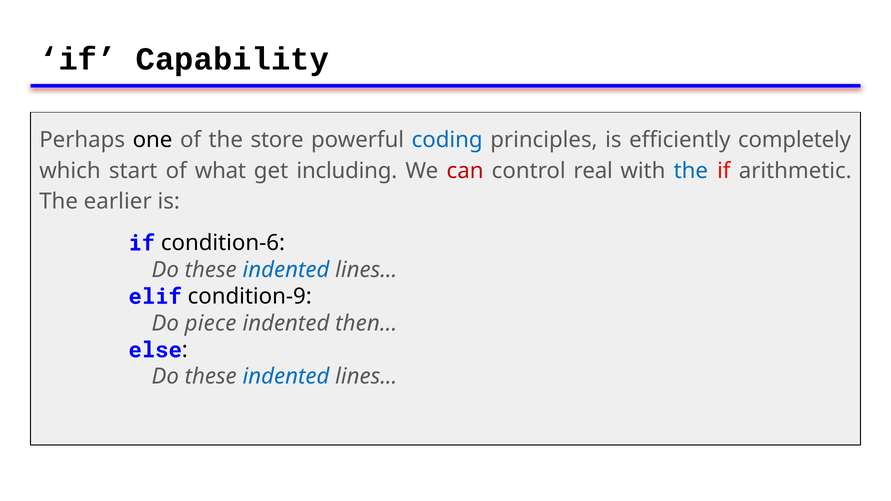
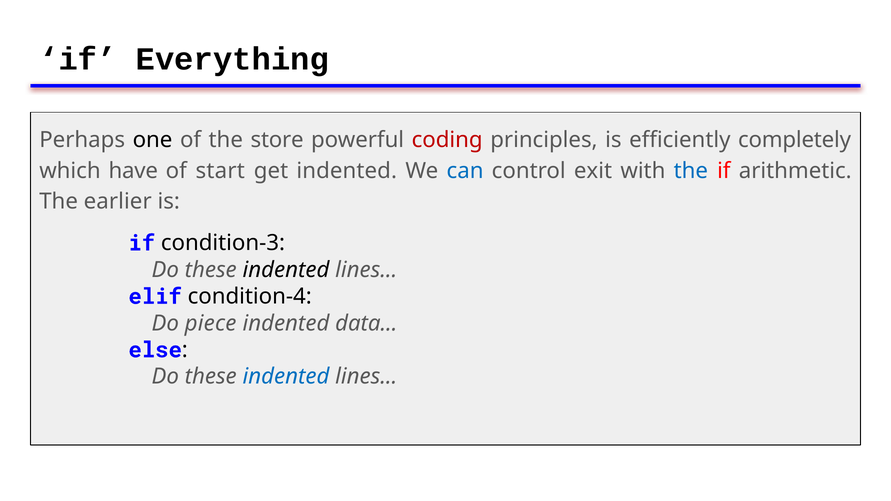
Capability: Capability -> Everything (232, 59)
coding colour: blue -> red (447, 140)
start: start -> have (133, 171)
what: what -> start (220, 171)
get including: including -> indented (347, 171)
can colour: red -> blue (465, 171)
real: real -> exit (593, 171)
condition-6: condition-6 -> condition-3 (223, 243)
indented colour: blue -> black (286, 270)
condition-9: condition-9 -> condition-4 (250, 297)
then: then -> data (366, 323)
